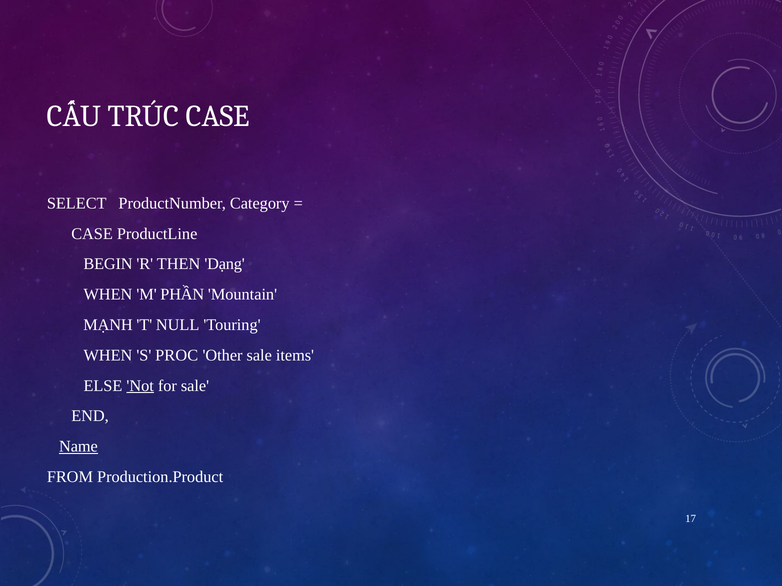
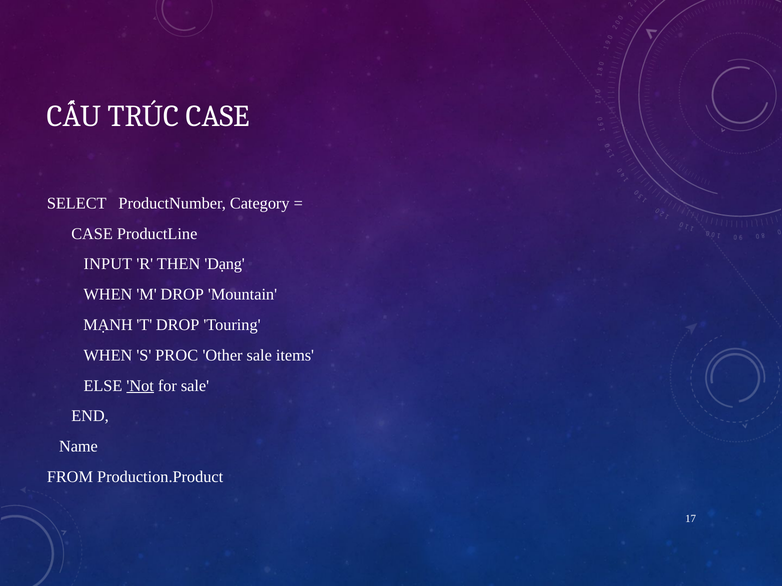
BEGIN: BEGIN -> INPUT (108, 264)
M PHẦN: PHẦN -> DROP (182, 295)
T NULL: NULL -> DROP (178, 325)
Name underline: present -> none (78, 447)
